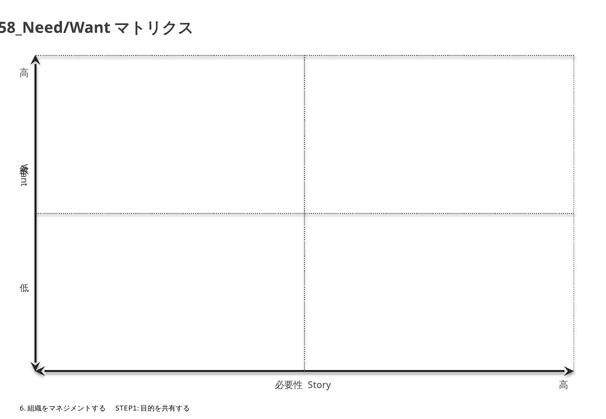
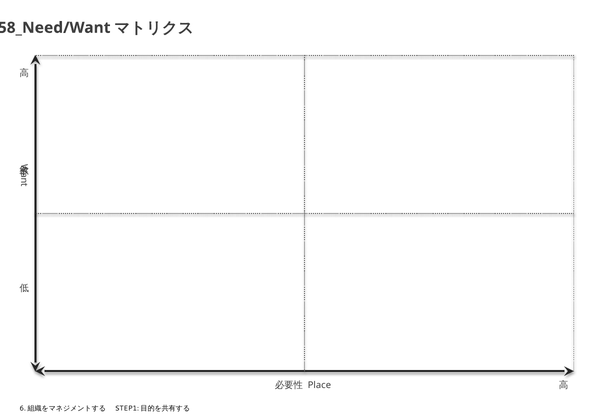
Story: Story -> Place (319, 386)
